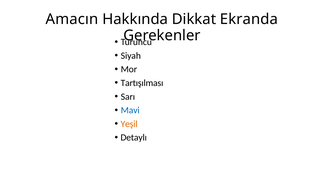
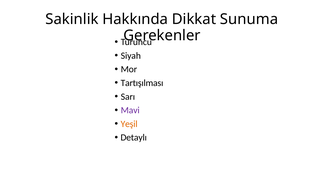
Amacın: Amacın -> Sakinlik (72, 19)
Ekranda: Ekranda -> Sunuma (249, 19)
Mavi colour: blue -> purple (130, 110)
